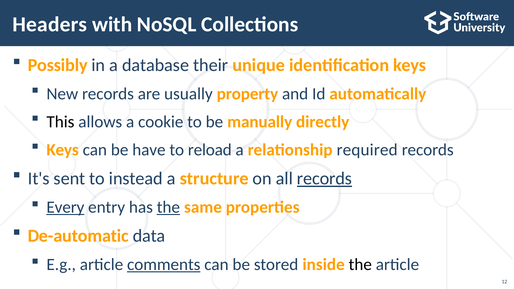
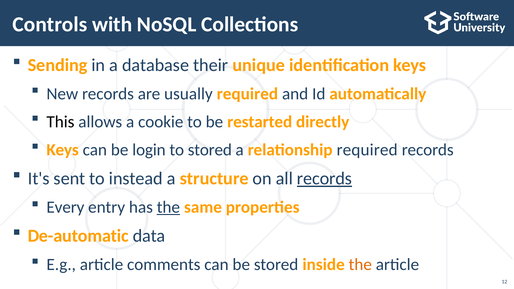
Headers: Headers -> Controls (50, 24)
Possibly: Possibly -> Sending (58, 65)
usually property: property -> required (247, 94)
manually: manually -> restarted (260, 122)
have: have -> login (149, 150)
to reload: reload -> stored (210, 150)
Every underline: present -> none (65, 207)
comments underline: present -> none (164, 265)
the colour: black -> orange (360, 265)
